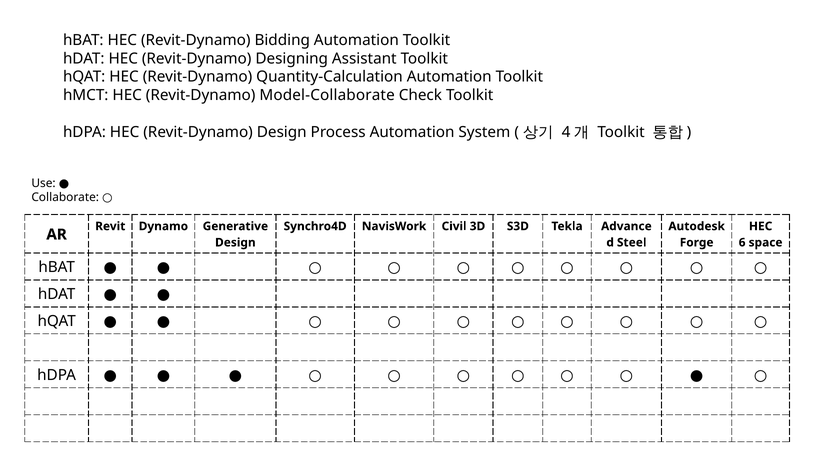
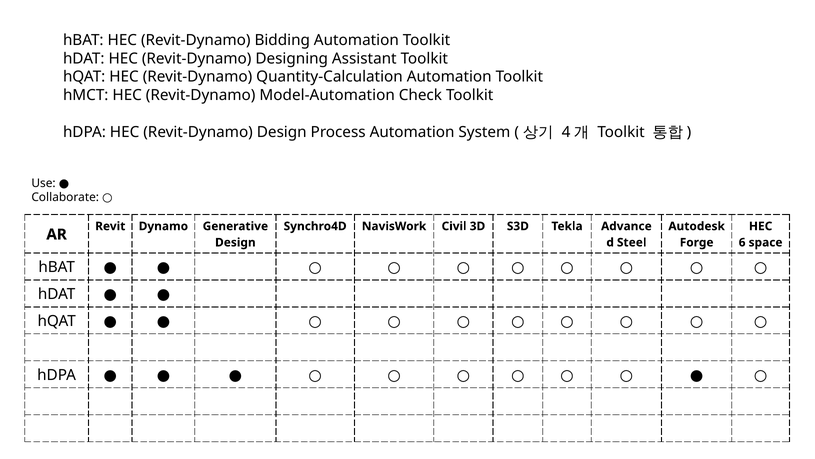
Model-Collaborate: Model-Collaborate -> Model-Automation (327, 95)
